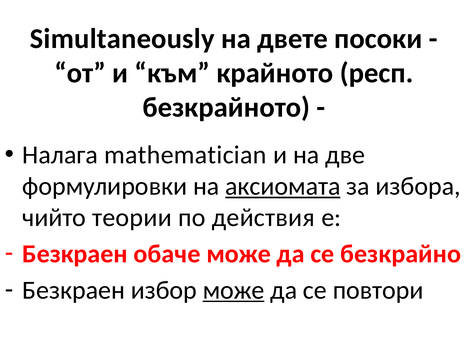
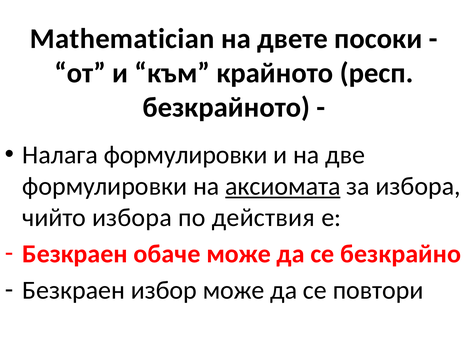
Simultaneously: Simultaneously -> Mathematician (122, 39)
Налага mathematician: mathematician -> формулировки (186, 155)
чийто теории: теории -> избора (132, 217)
може underline: present -> none (234, 290)
